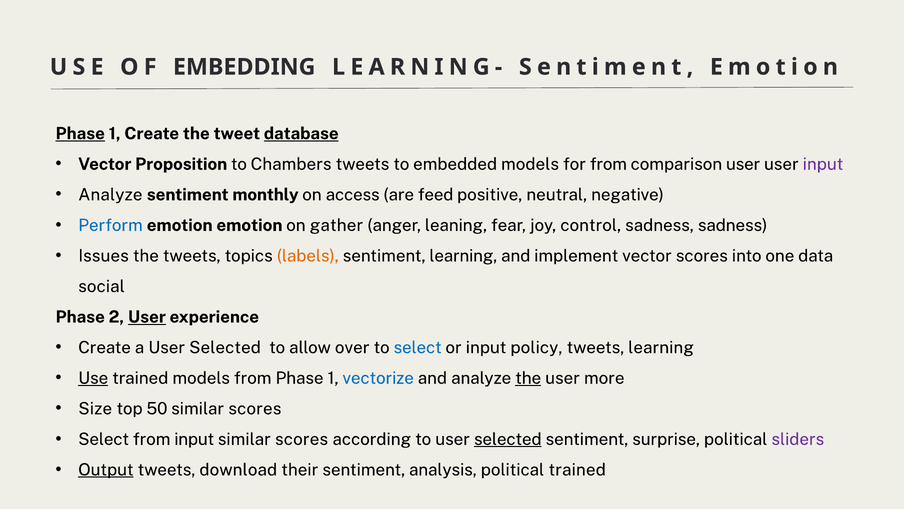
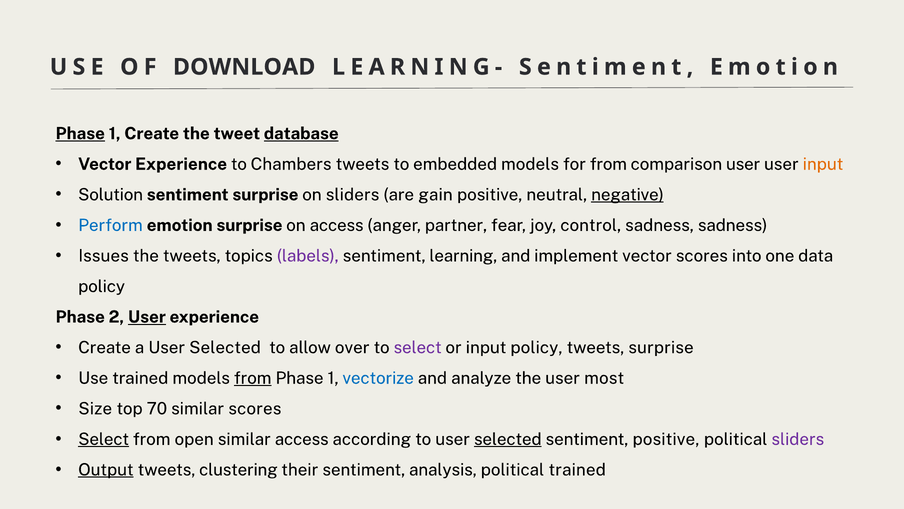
EMBEDDING: EMBEDDING -> DOWNLOAD (244, 67)
Vector Proposition: Proposition -> Experience (181, 164)
input colour: purple -> orange (823, 164)
Analyze: Analyze -> Solution (111, 195)
sentiment monthly: monthly -> surprise (265, 195)
on access: access -> sliders (353, 195)
feed: feed -> gain (435, 195)
negative underline: none -> present (628, 195)
emotion emotion: emotion -> surprise (249, 225)
on gather: gather -> access (337, 225)
leaning: leaning -> partner (456, 225)
labels colour: orange -> purple (308, 256)
social: social -> policy (102, 286)
select colour: blue -> purple (418, 347)
tweets learning: learning -> surprise (661, 347)
Use underline: present -> none (93, 378)
from underline: none -> present (253, 378)
the underline: present -> none (528, 378)
more: more -> most (604, 378)
50: 50 -> 70 (157, 408)
Select underline: none -> present (104, 439)
from input: input -> open (194, 439)
scores: scores -> access (302, 439)
sentiment surprise: surprise -> positive (666, 439)
download: download -> clustering (238, 469)
